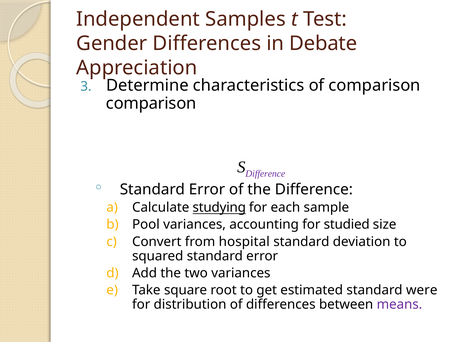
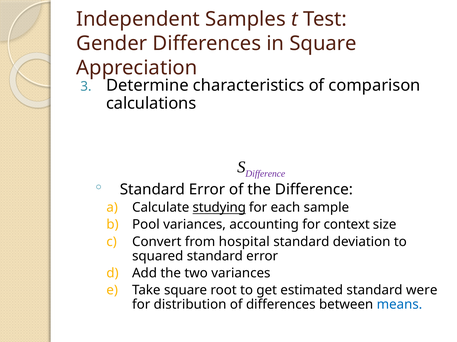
in Debate: Debate -> Square (323, 44)
comparison: comparison -> calculations (151, 103)
studied: studied -> context (347, 225)
means colour: purple -> blue (400, 305)
